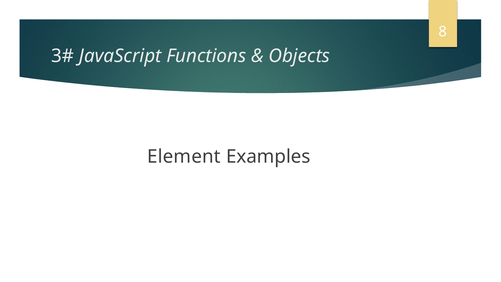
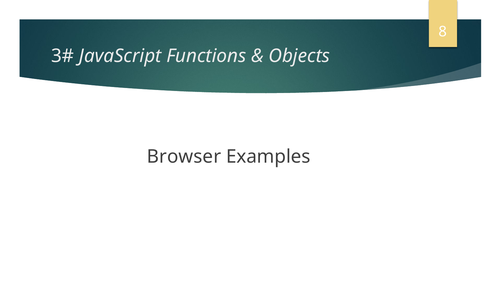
Element: Element -> Browser (184, 156)
